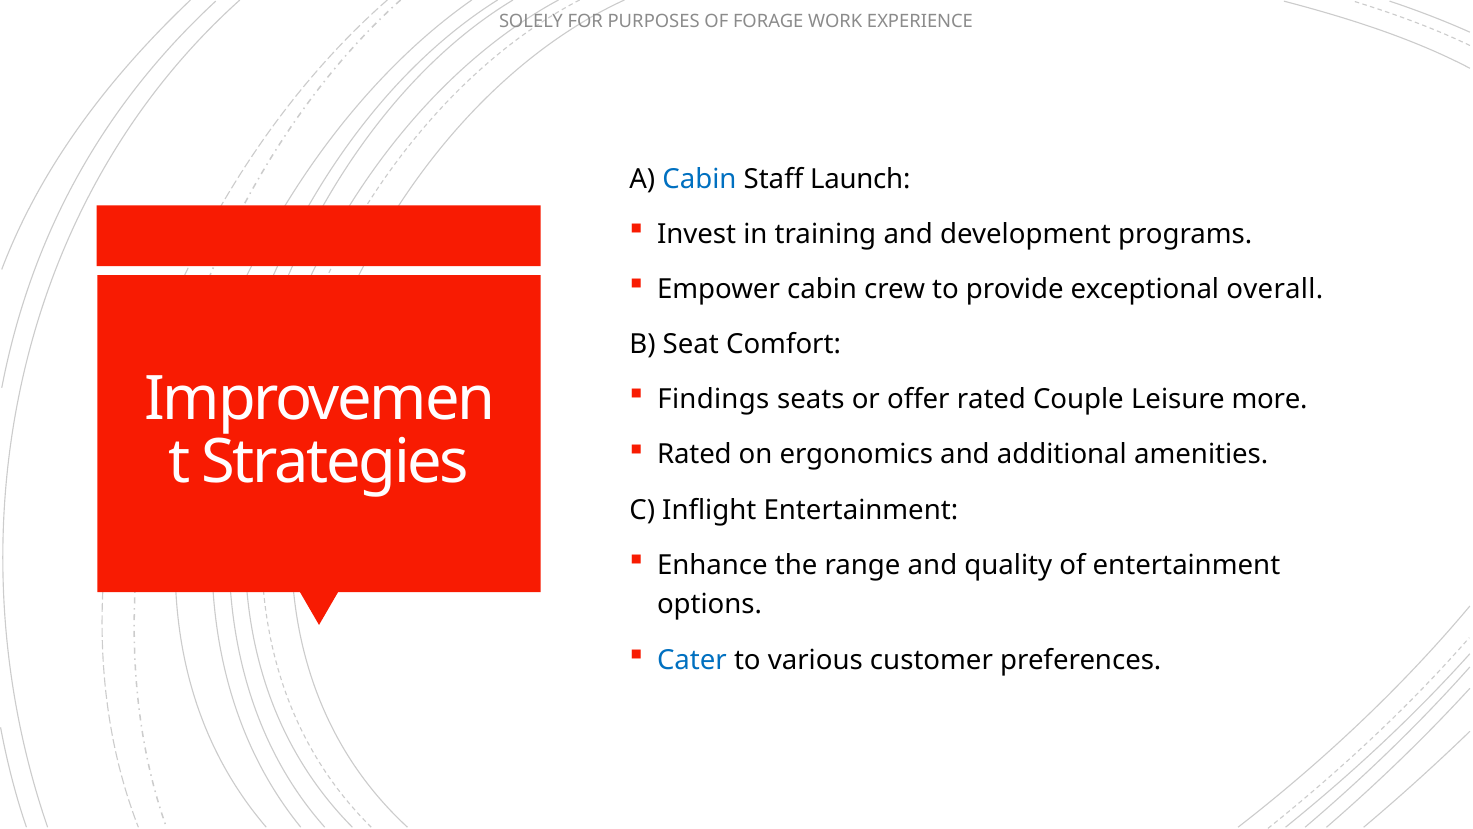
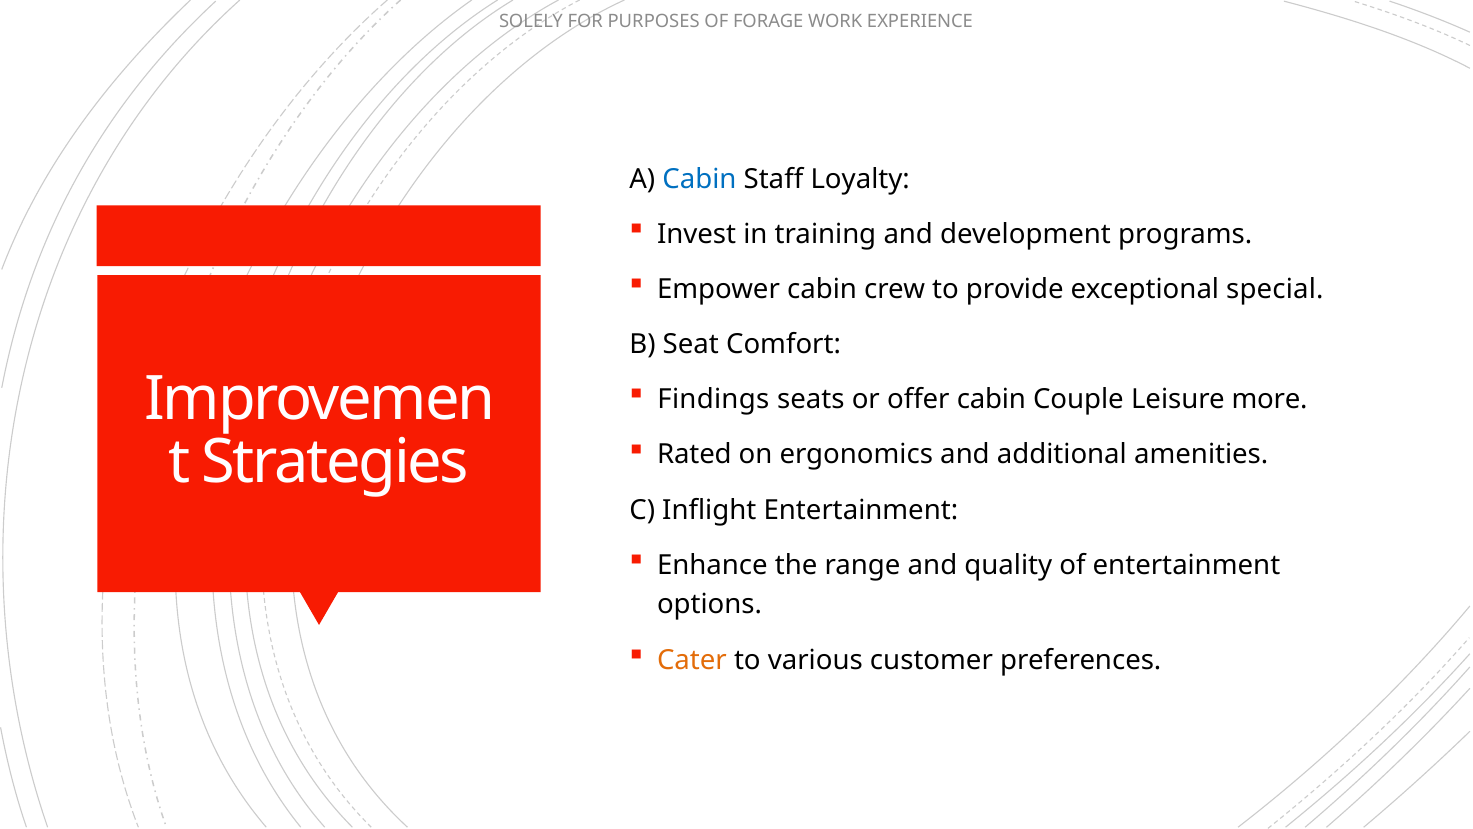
Launch: Launch -> Loyalty (860, 179)
overall: overall -> special (1275, 289)
offer rated: rated -> cabin (991, 399)
Cater colour: blue -> orange (692, 660)
